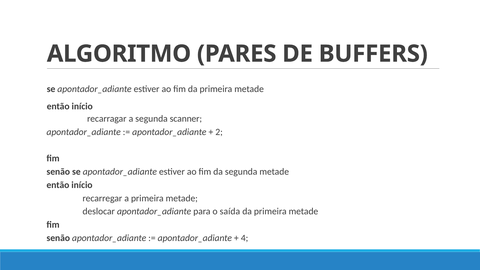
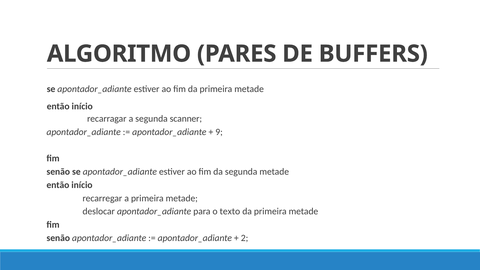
2: 2 -> 9 (219, 132)
saída: saída -> texto (230, 211)
4: 4 -> 2 (245, 238)
